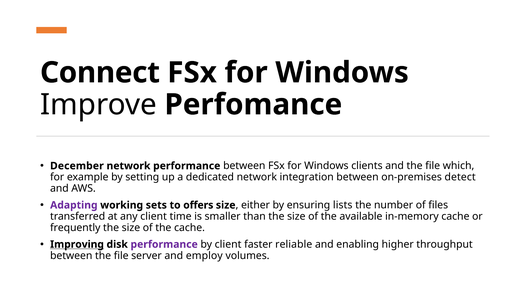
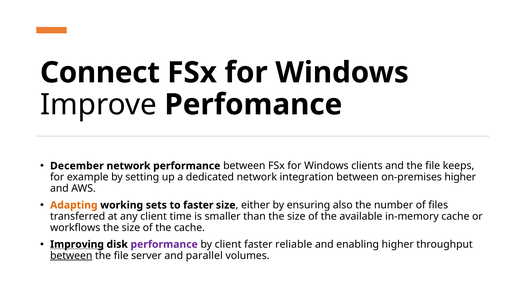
which: which -> keeps (459, 166)
on-premises detect: detect -> higher (460, 177)
Adapting colour: purple -> orange (74, 205)
to offers: offers -> faster (198, 205)
lists: lists -> also (343, 205)
frequently: frequently -> workflows (75, 228)
between underline: none -> present (71, 255)
employ: employ -> parallel (204, 255)
